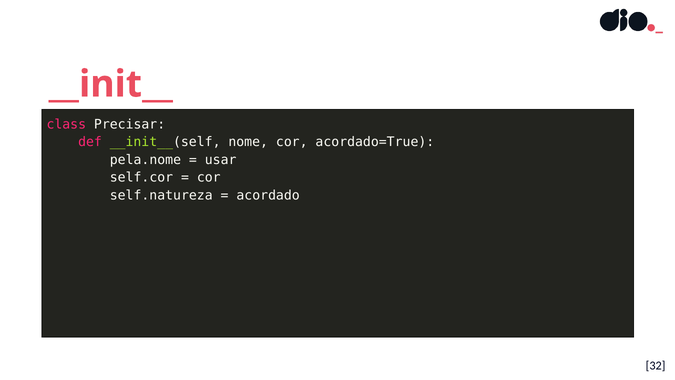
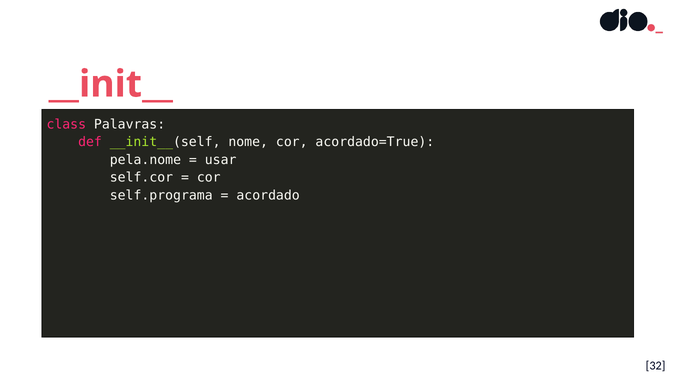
Precisar: Precisar -> Palavras (130, 124)
self.natureza: self.natureza -> self.programa (161, 195)
